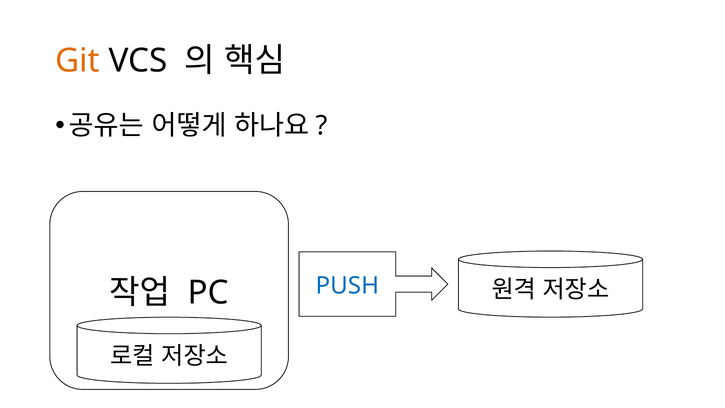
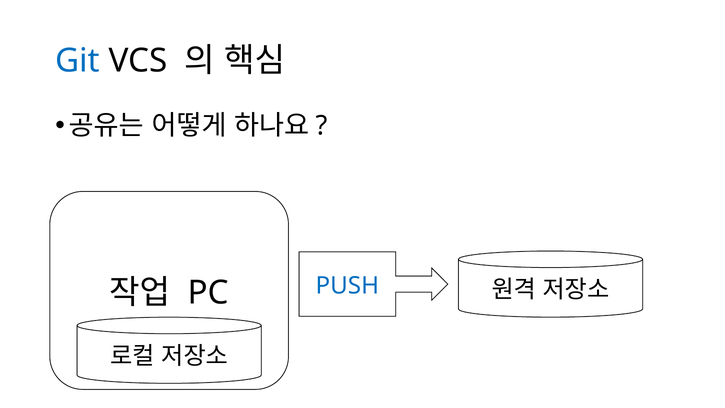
Git colour: orange -> blue (78, 61)
